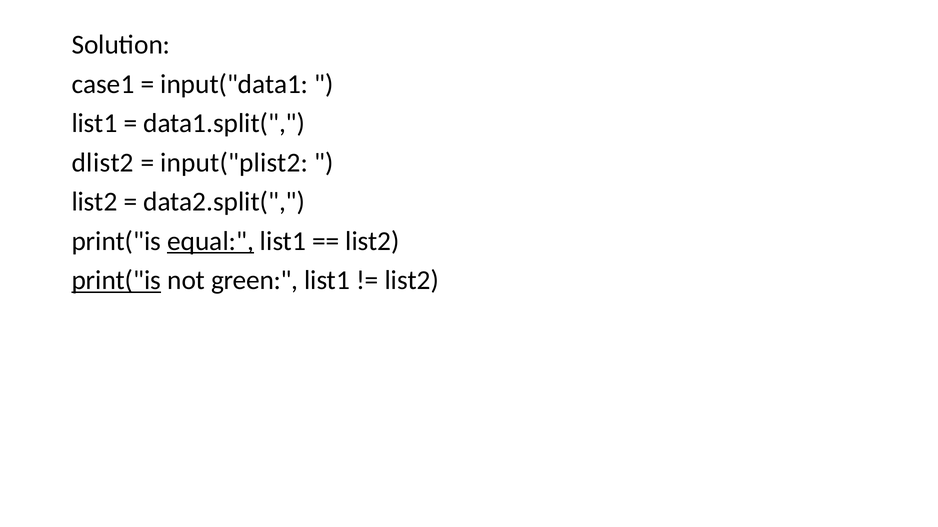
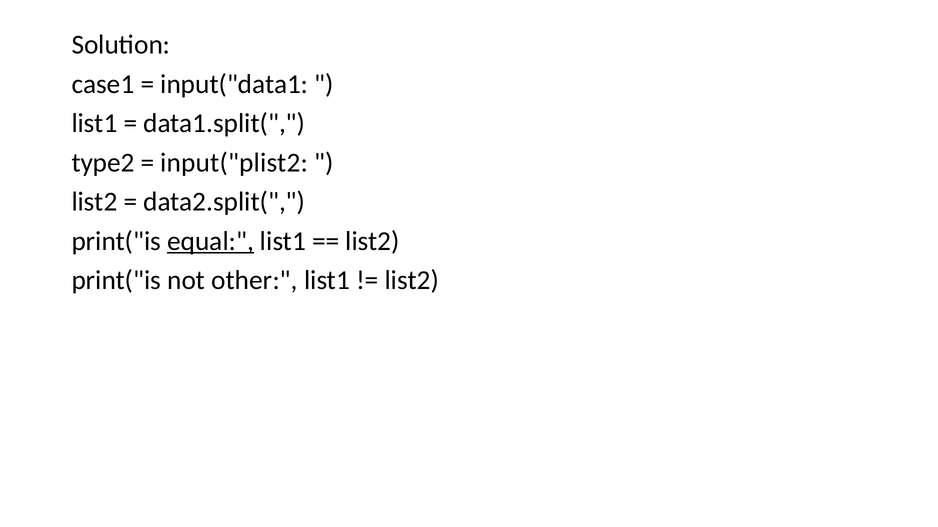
dlist2: dlist2 -> type2 (103, 163)
print("is underline: present -> none (116, 281)
green: green -> other (254, 281)
